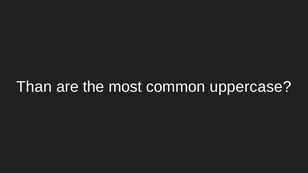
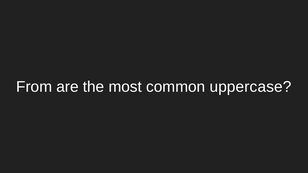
Than: Than -> From (34, 87)
